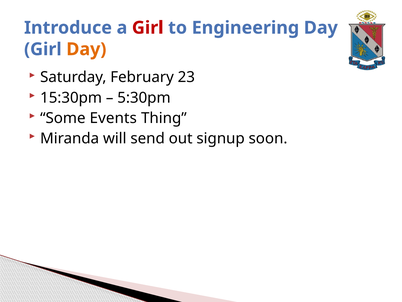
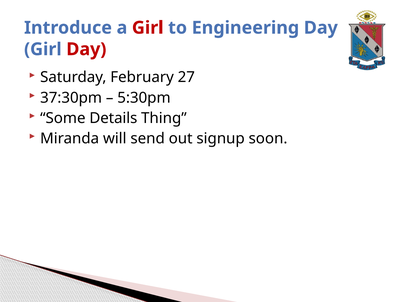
Day colour: orange -> red (86, 49)
23: 23 -> 27 (186, 77)
15:30pm: 15:30pm -> 37:30pm (71, 98)
Events: Events -> Details (113, 118)
